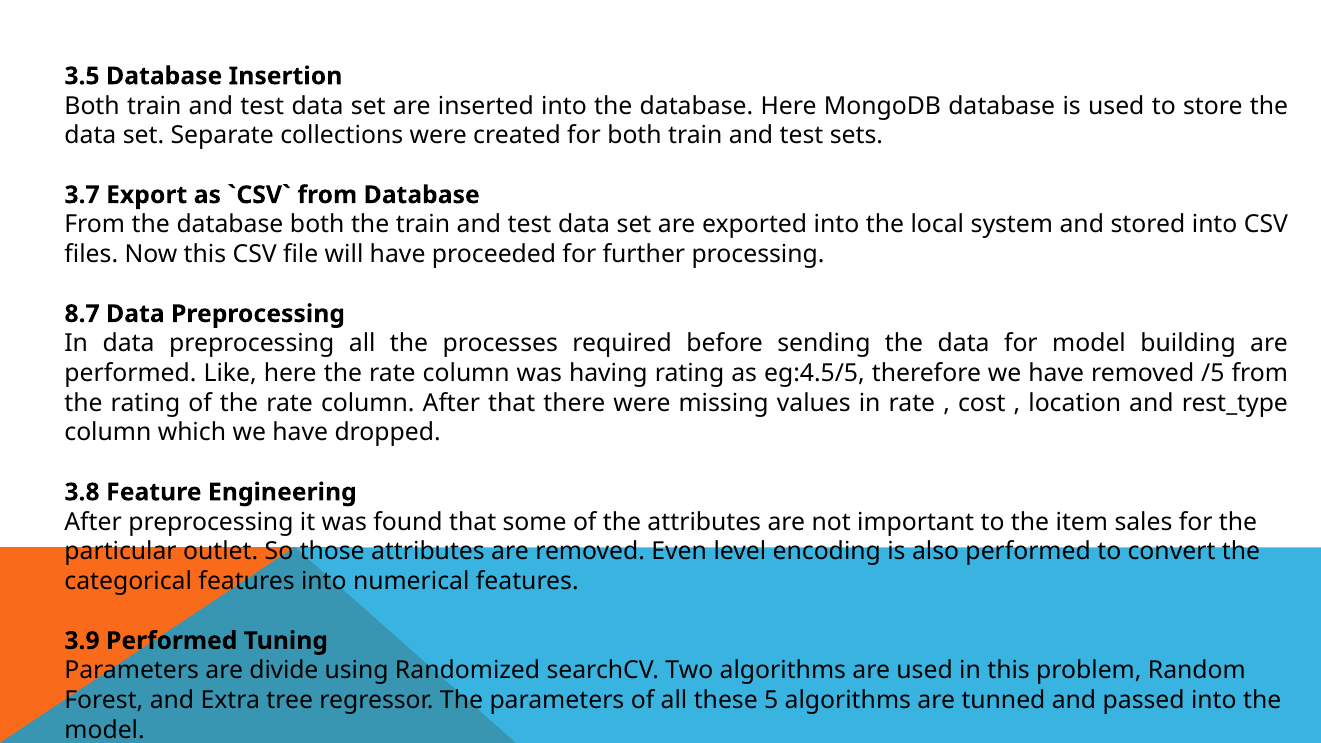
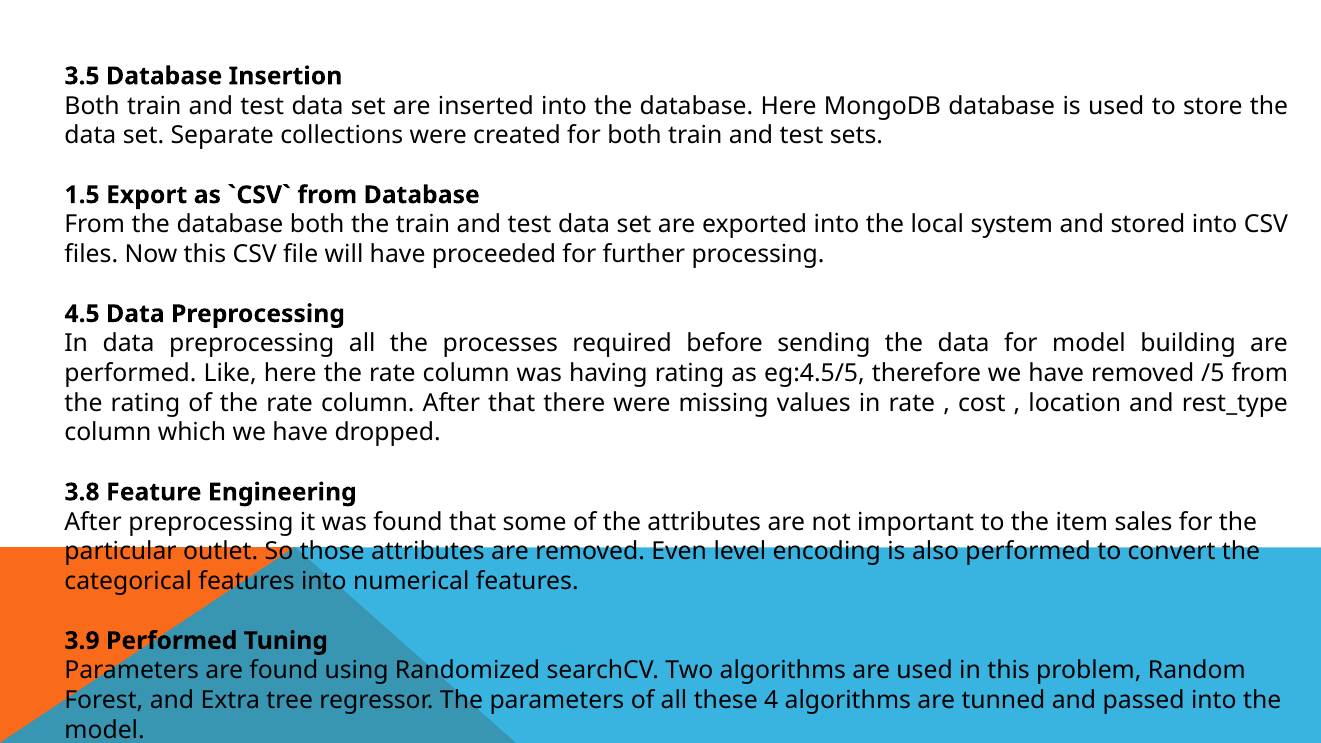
3.7: 3.7 -> 1.5 (82, 195)
8.7: 8.7 -> 4.5 (82, 314)
are divide: divide -> found (284, 671)
5: 5 -> 4 (771, 700)
